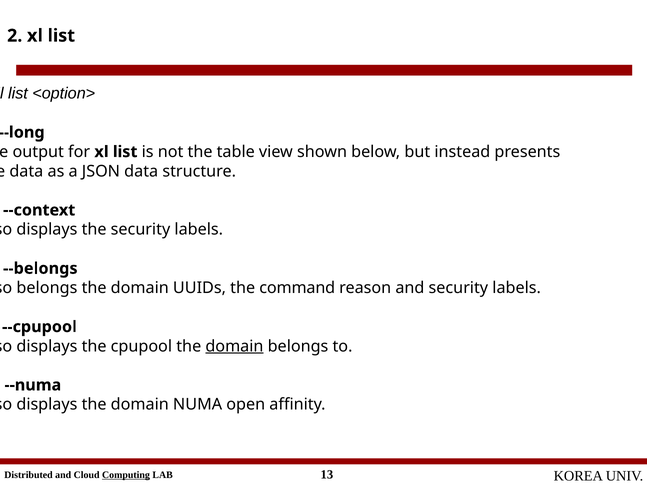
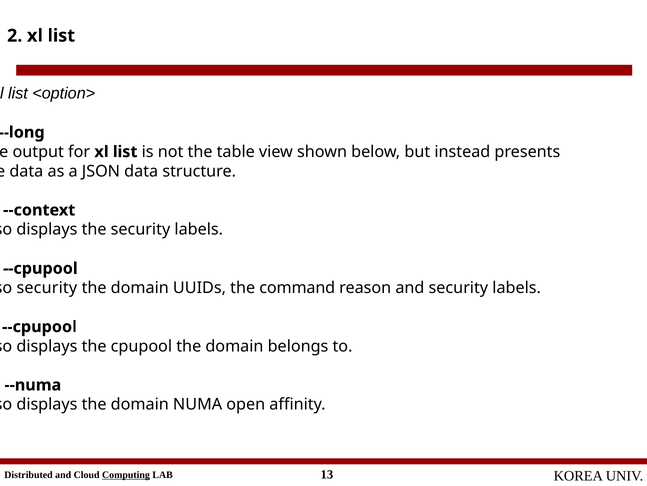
--belongs: --belongs -> --cpupool (40, 268)
belongs: belongs -> security (47, 287)
domain underline: present -> none (234, 346)
